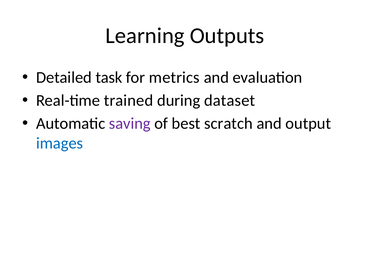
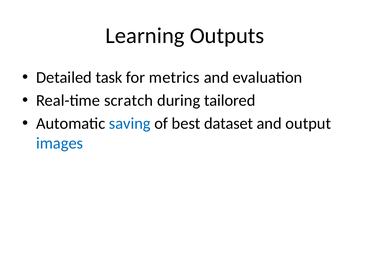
trained: trained -> scratch (129, 101)
dataset: dataset -> tailored (230, 101)
saving colour: purple -> blue (130, 124)
scratch: scratch -> dataset (229, 124)
